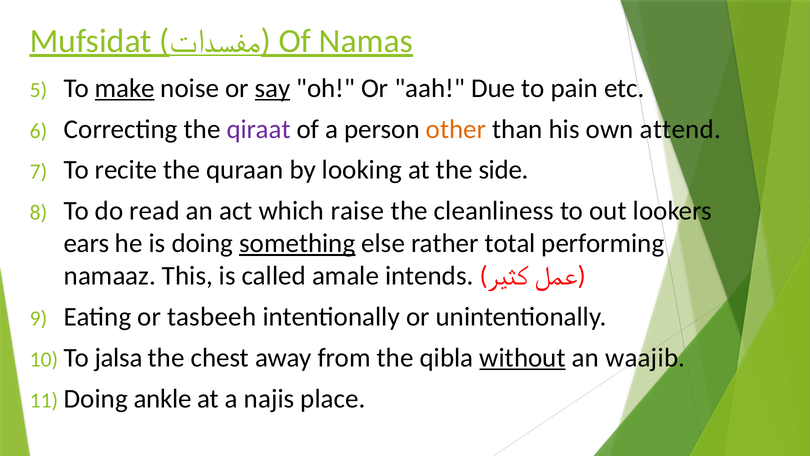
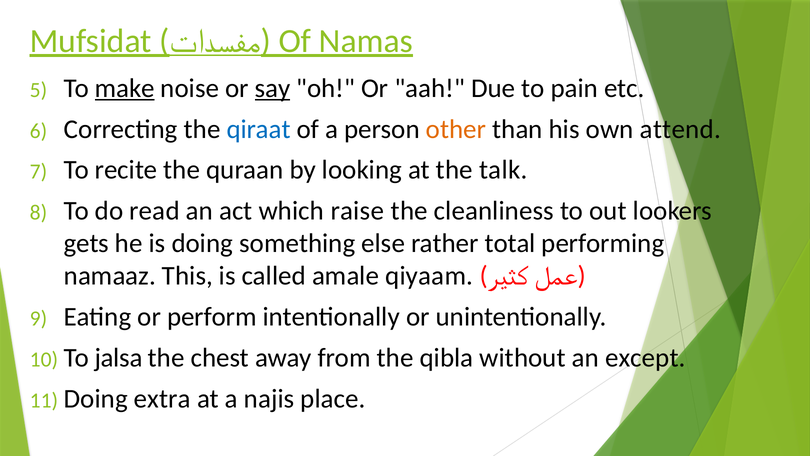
qiraat colour: purple -> blue (259, 129)
side: side -> talk (503, 170)
ears: ears -> gets (86, 243)
something underline: present -> none (297, 243)
intends: intends -> qiyaam (429, 276)
tasbeeh: tasbeeh -> perform (212, 317)
without underline: present -> none (523, 357)
waajib: waajib -> except (645, 357)
ankle: ankle -> extra (162, 398)
